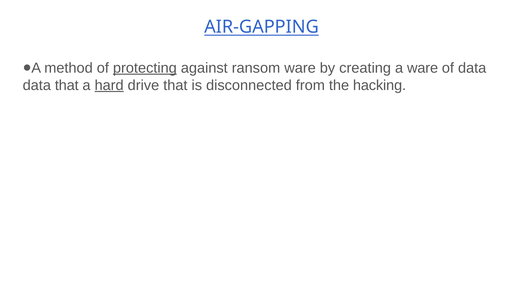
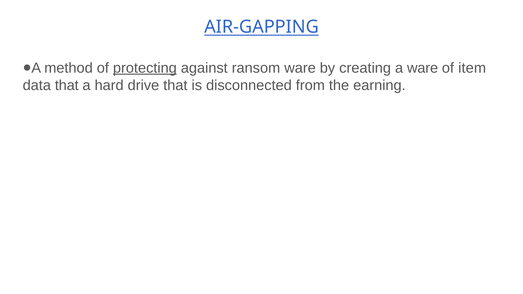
of data: data -> item (472, 68)
hard underline: present -> none (109, 85)
hacking: hacking -> earning (379, 85)
